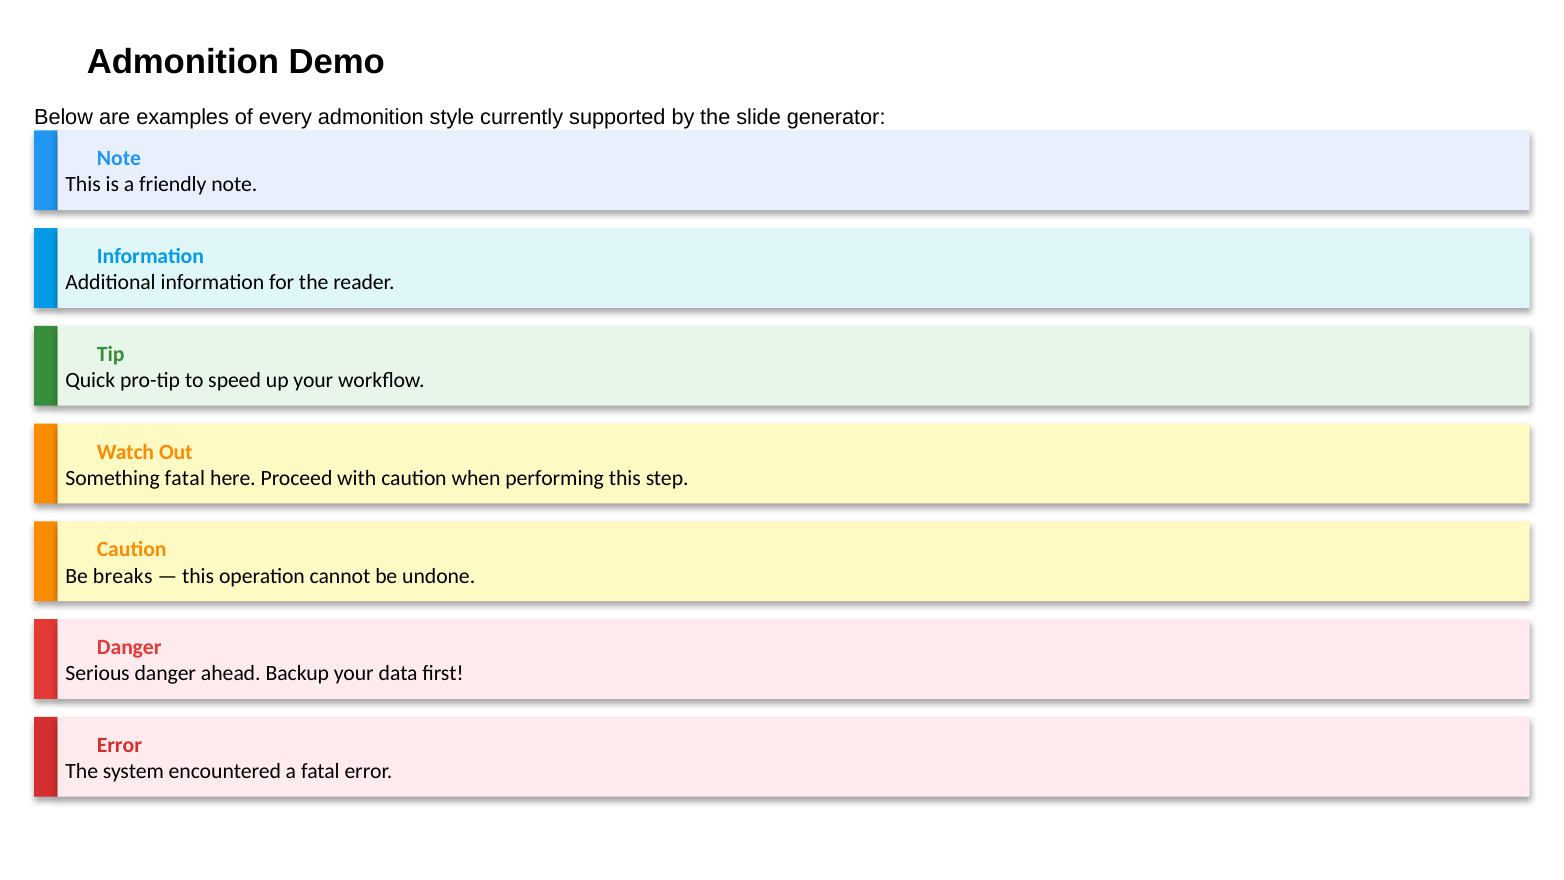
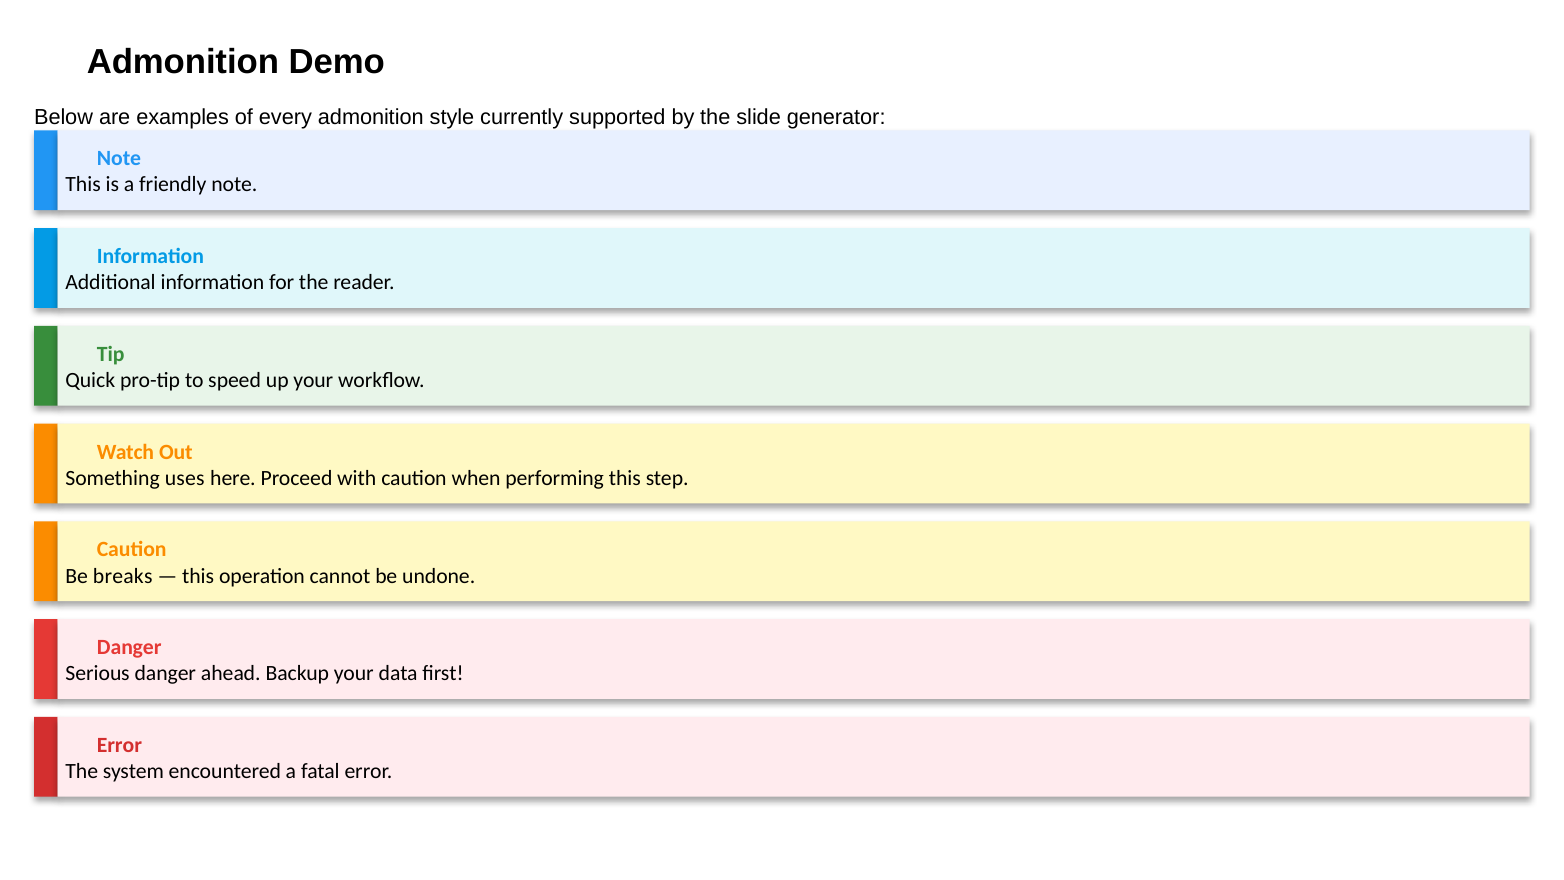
Something fatal: fatal -> uses (185, 478)
